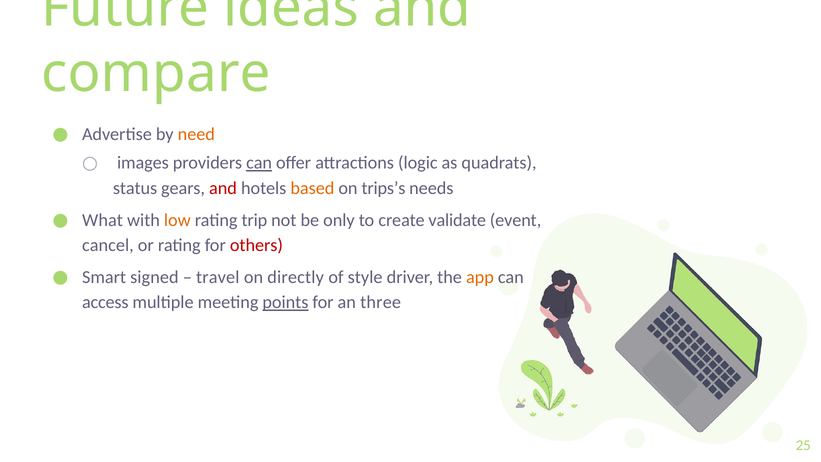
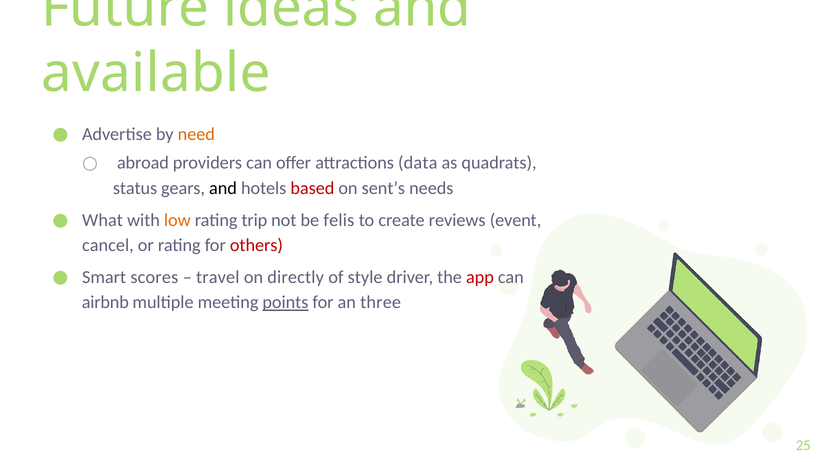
compare: compare -> available (156, 73)
images: images -> abroad (143, 163)
can underline: present -> none (259, 163)
logic: logic -> data (418, 163)
and colour: red -> black (223, 188)
based colour: orange -> red (312, 188)
trips’s: trips’s -> sent’s (383, 188)
only: only -> felis (339, 220)
validate: validate -> reviews (457, 220)
signed: signed -> scores (154, 277)
app colour: orange -> red (480, 277)
access: access -> airbnb (105, 302)
